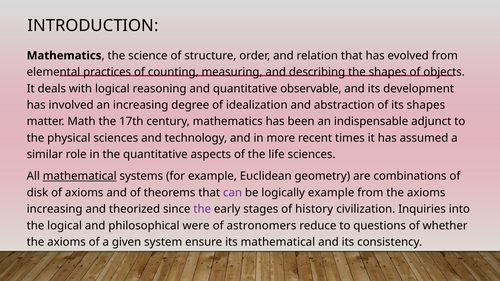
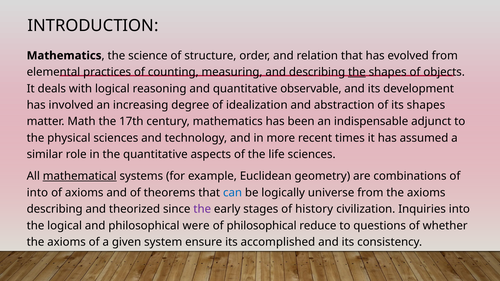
the underline: none -> present (357, 72)
disk: disk -> into (37, 193)
can colour: purple -> blue (233, 193)
logically example: example -> universe (331, 193)
increasing: increasing -> describing (55, 209)
of astronomers: astronomers -> philosophical (262, 226)
its mathematical: mathematical -> accomplished (278, 242)
